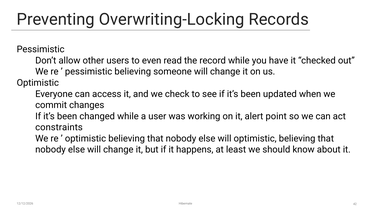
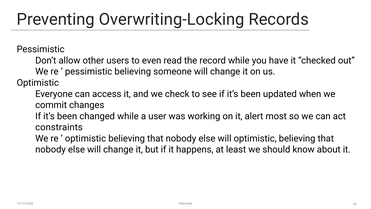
point: point -> most (276, 116)
